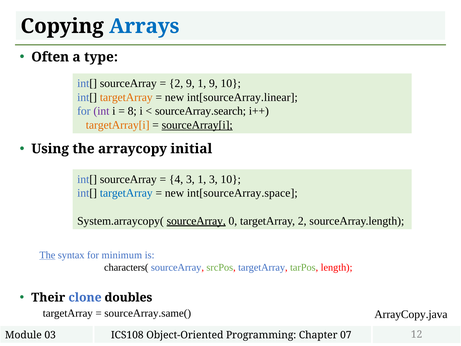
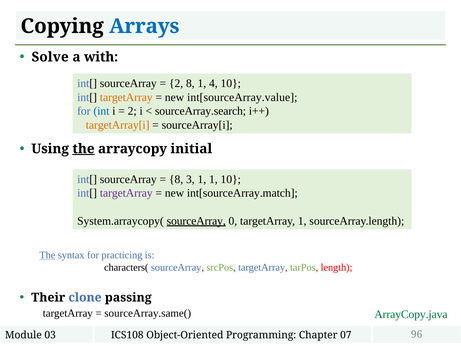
Often: Often -> Solve (50, 57)
type: type -> with (101, 57)
2 9: 9 -> 8 (190, 83)
1 9: 9 -> 4 (213, 83)
int[sourceArray.linear: int[sourceArray.linear -> int[sourceArray.value (242, 97)
int colour: purple -> blue (101, 111)
8: 8 -> 2 (132, 111)
sourceArray[i underline: present -> none (197, 125)
the underline: none -> present (83, 149)
4: 4 -> 8 (176, 179)
1 3: 3 -> 1 (213, 179)
targetArray colour: blue -> purple (126, 193)
int[sourceArray.space: int[sourceArray.space -> int[sourceArray.match (242, 193)
targetArray 2: 2 -> 1 (302, 221)
minimum: minimum -> practicing (122, 255)
doubles: doubles -> passing (128, 297)
ArrayCopy.java colour: black -> green (411, 314)
12: 12 -> 96 (417, 334)
